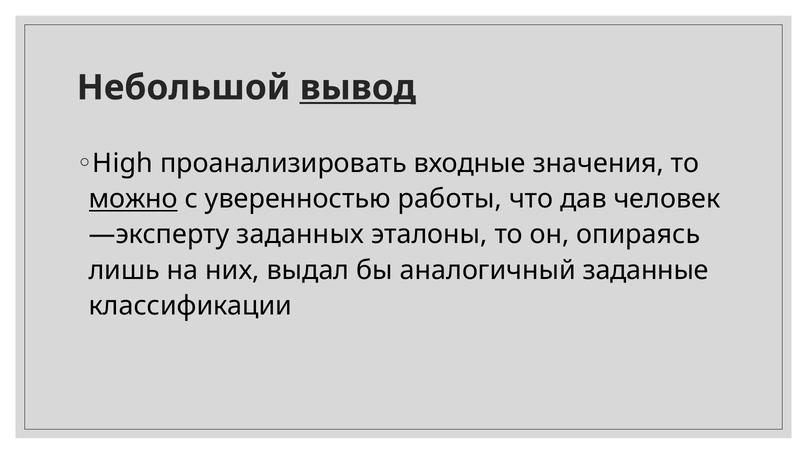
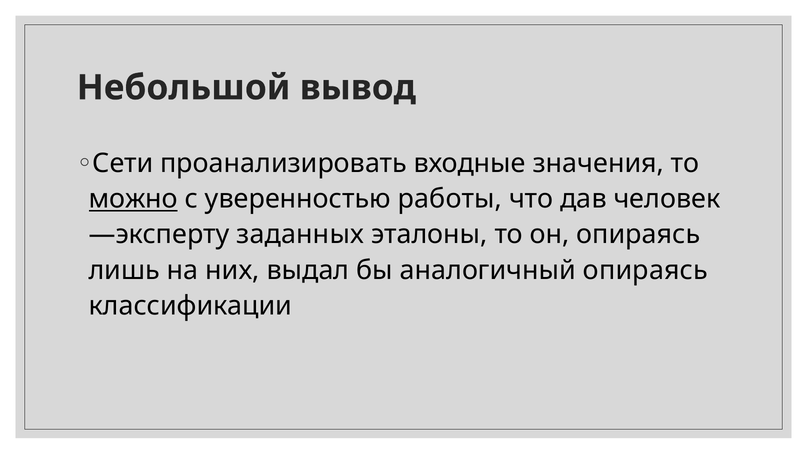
вывод underline: present -> none (358, 88)
High: High -> Сети (123, 163)
аналогичный заданные: заданные -> опираясь (645, 270)
